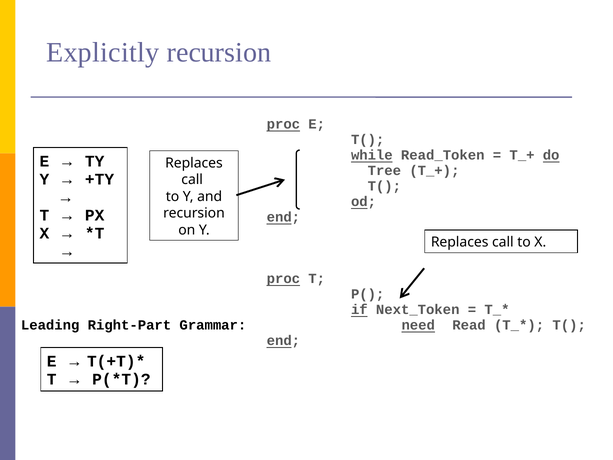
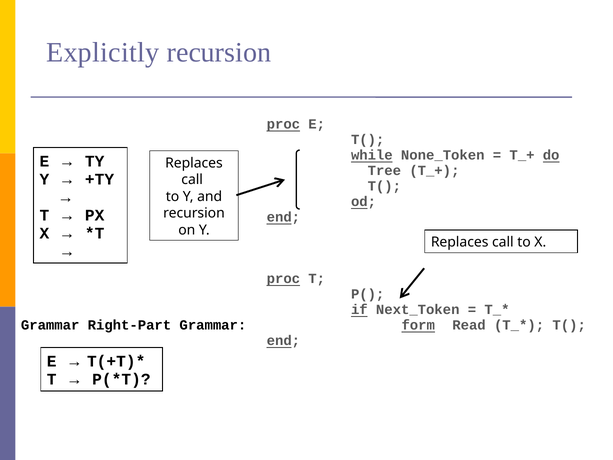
Read_Token: Read_Token -> None_Token (443, 155)
need: need -> form (418, 325)
Leading: Leading -> Grammar (50, 325)
